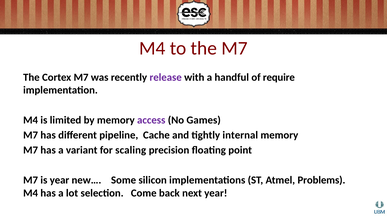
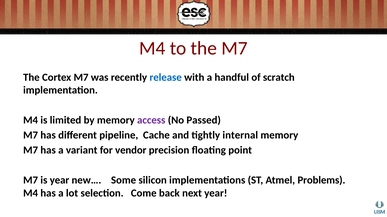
release colour: purple -> blue (166, 77)
require: require -> scratch (279, 77)
Games: Games -> Passed (204, 120)
scaling: scaling -> vendor (131, 151)
